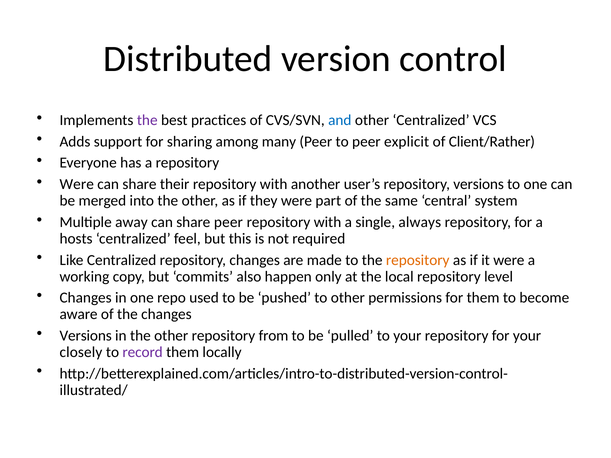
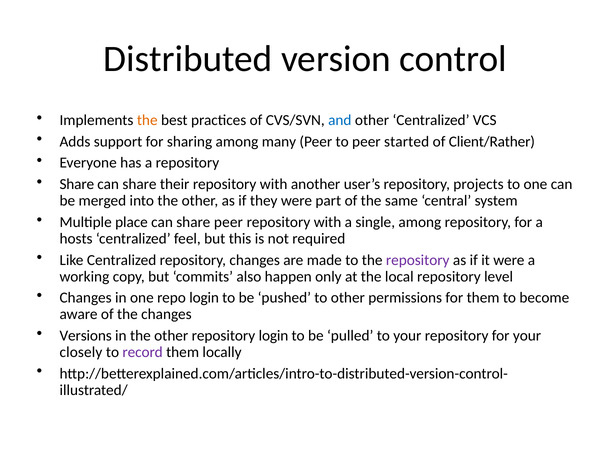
the colour: purple -> orange (147, 120)
explicit: explicit -> started (407, 142)
Were: Were -> Share (77, 184)
repository versions: versions -> projects (479, 184)
away: away -> place (131, 222)
single always: always -> among (420, 222)
repository colour: orange -> purple (418, 260)
repo used: used -> login (204, 298)
repository from: from -> login (274, 336)
